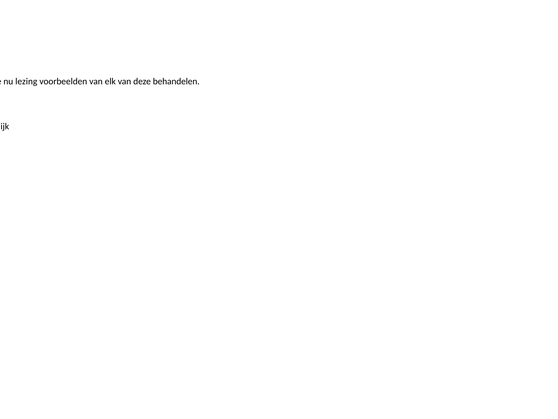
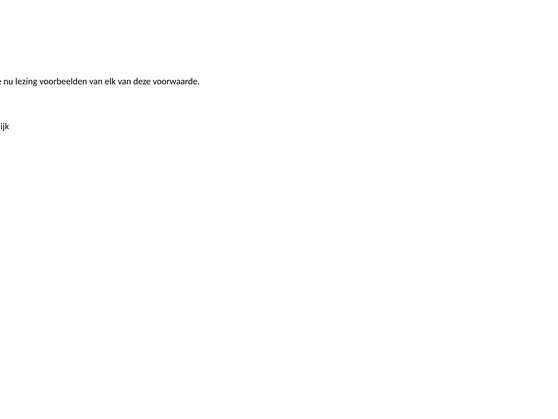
behandelen: behandelen -> voorwaarde (176, 81)
